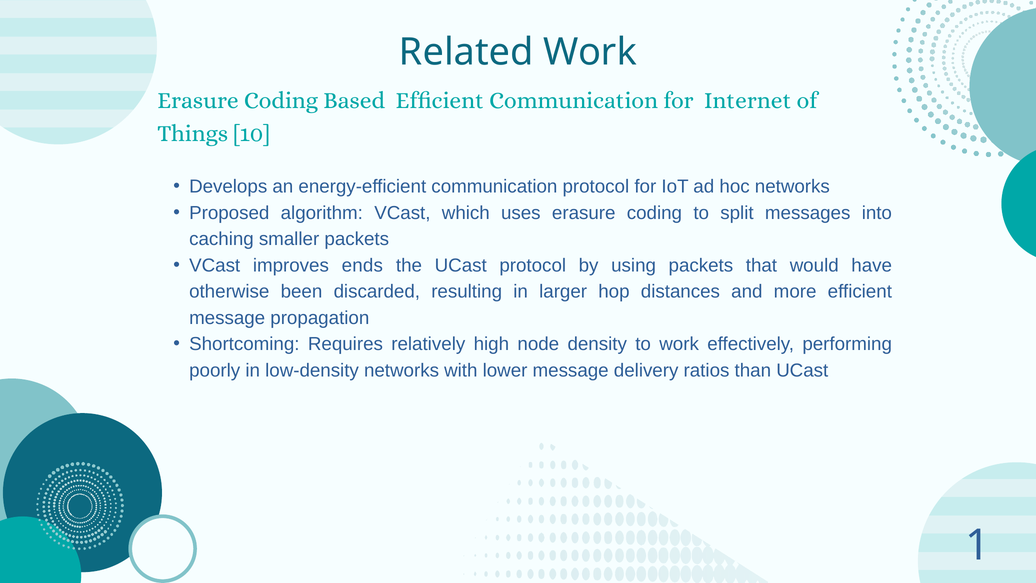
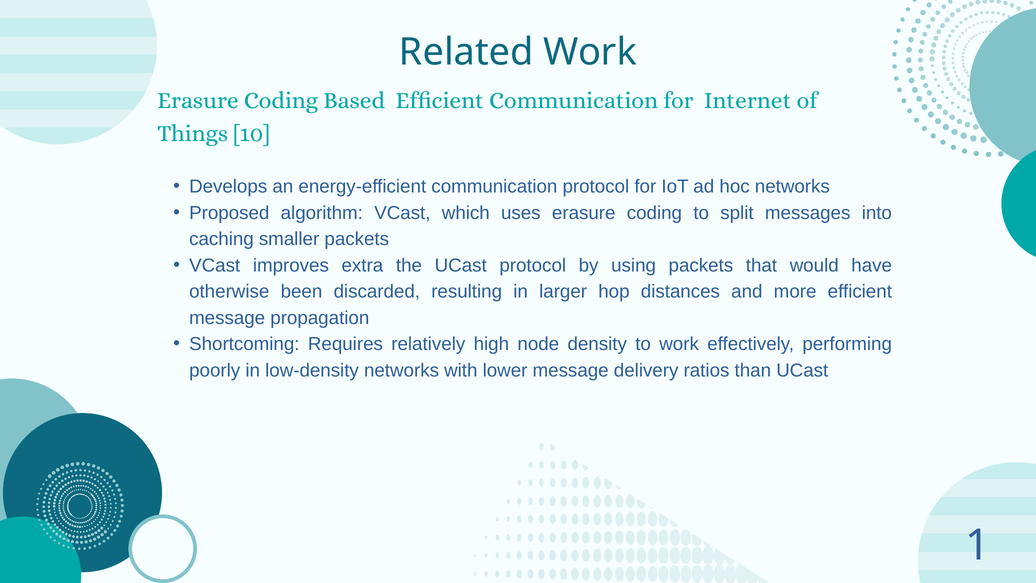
ends: ends -> extra (362, 265)
